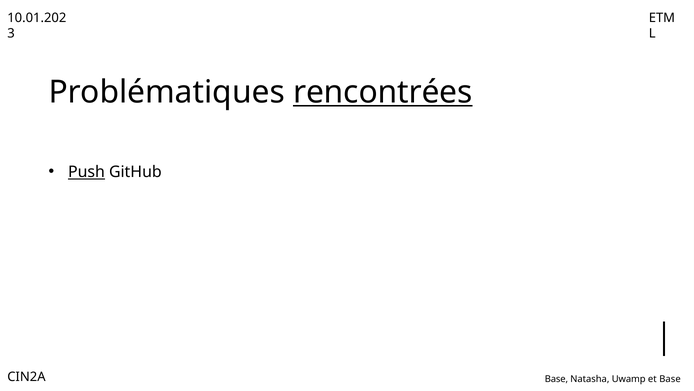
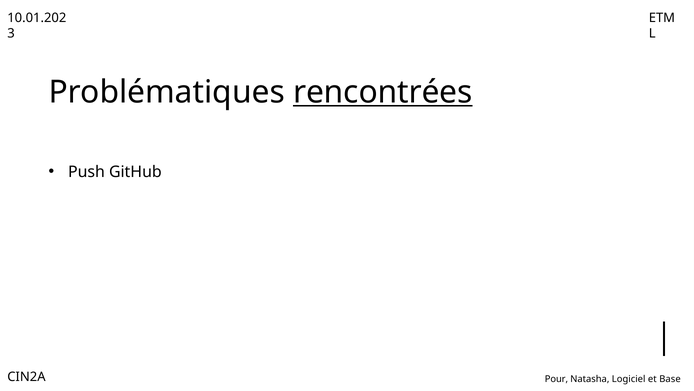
Push underline: present -> none (87, 172)
CIN2A Base: Base -> Pour (556, 379)
Uwamp: Uwamp -> Logiciel (629, 379)
